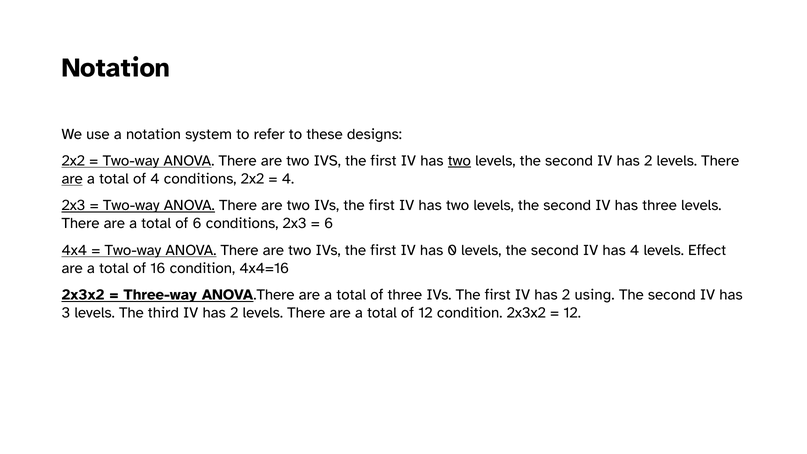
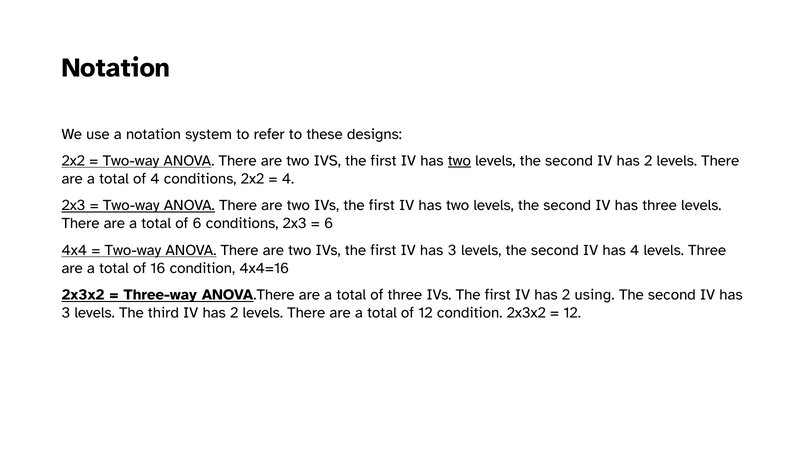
are underline: present -> none (72, 179)
first IV has 0: 0 -> 3 (452, 250)
levels Effect: Effect -> Three (707, 250)
